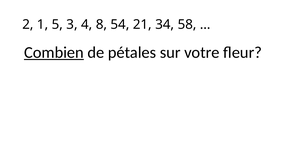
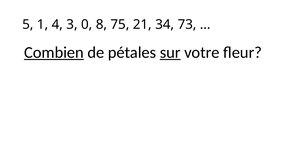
2: 2 -> 5 (28, 25)
5: 5 -> 4 (57, 25)
4: 4 -> 0 (87, 25)
54: 54 -> 75 (120, 25)
58: 58 -> 73 (187, 25)
sur underline: none -> present (170, 53)
